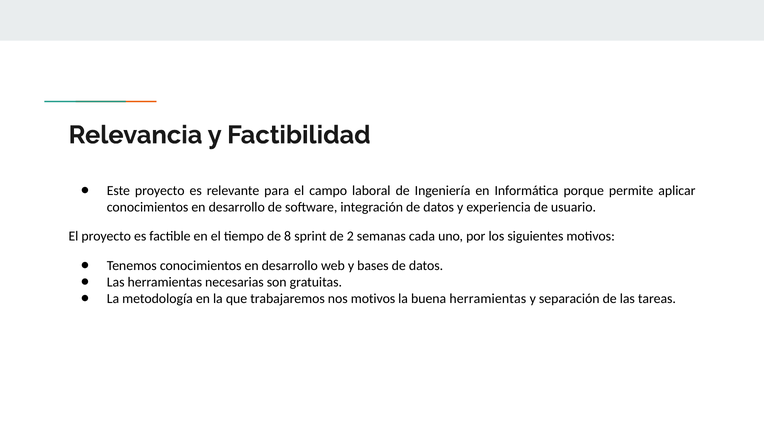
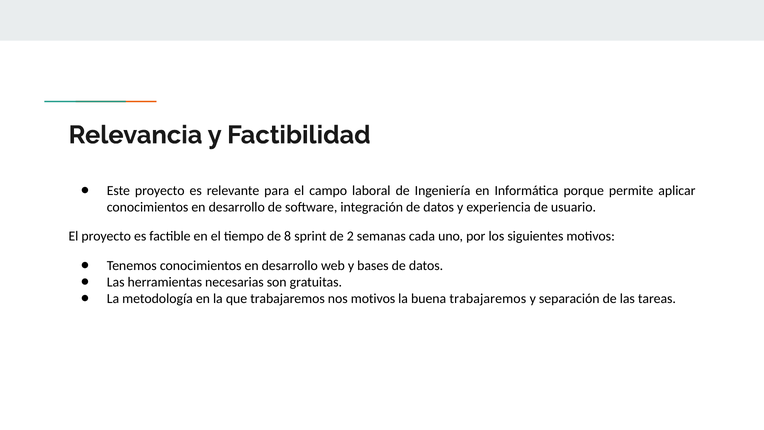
buena herramientas: herramientas -> trabajaremos (488, 298)
